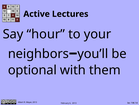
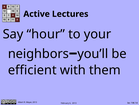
optional: optional -> efficient (32, 70)
